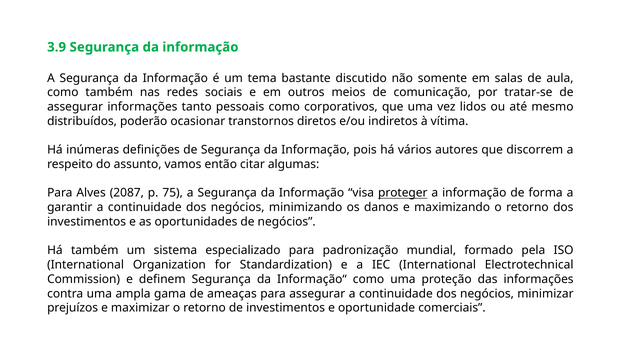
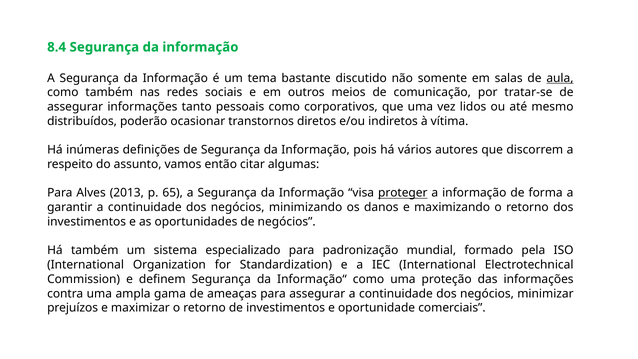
3.9: 3.9 -> 8.4 (57, 47)
aula underline: none -> present (560, 78)
2087: 2087 -> 2013 (127, 193)
75: 75 -> 65 (173, 193)
